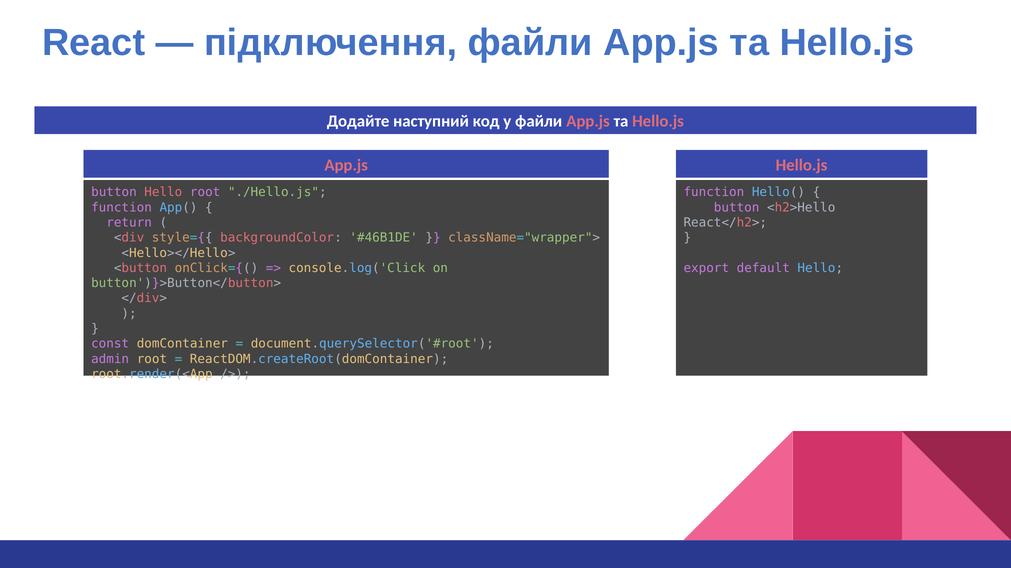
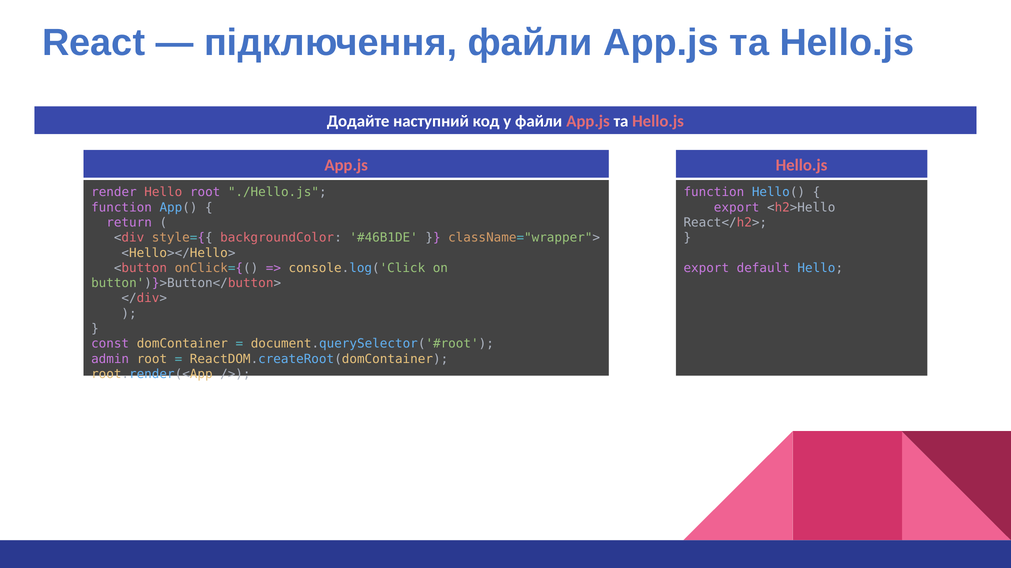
button: button -> render (114, 192)
button: button -> export (737, 208)
